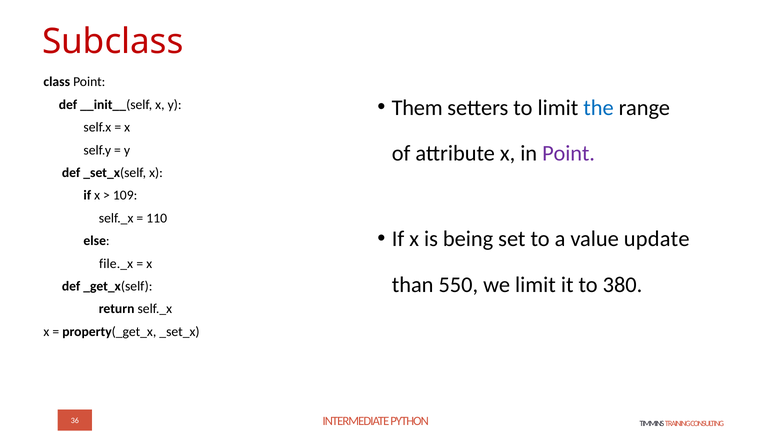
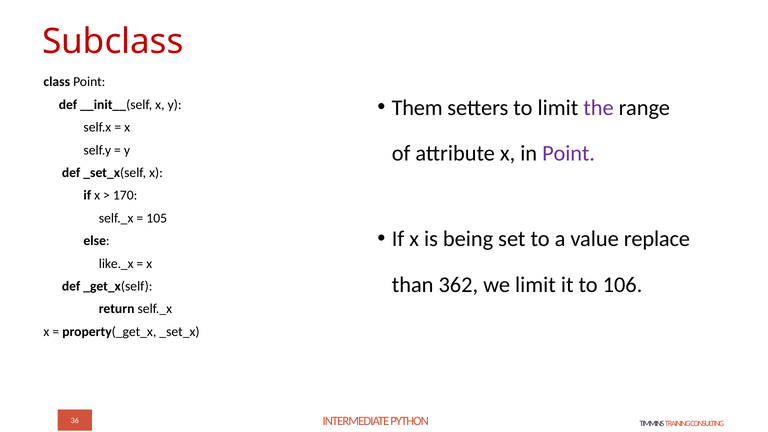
the colour: blue -> purple (598, 108)
109: 109 -> 170 (125, 195)
110: 110 -> 105 (157, 218)
update: update -> replace (657, 239)
file._x: file._x -> like._x (116, 264)
550: 550 -> 362 (458, 285)
380: 380 -> 106 (623, 285)
